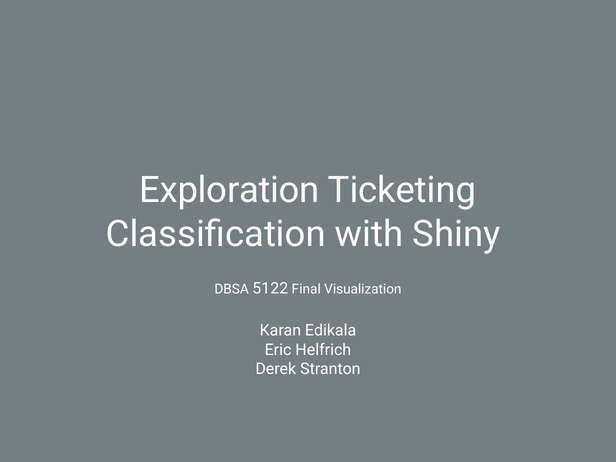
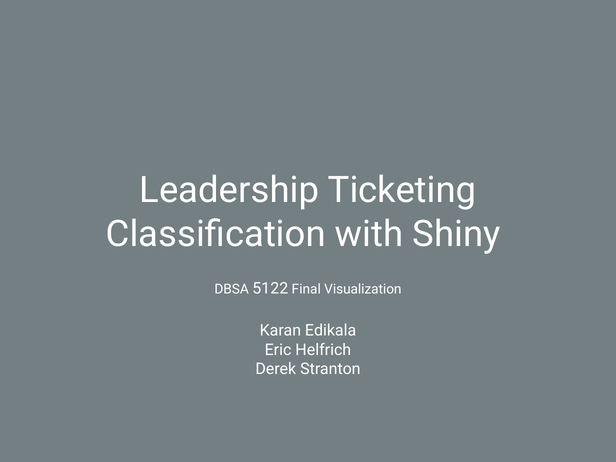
Exploration: Exploration -> Leadership (229, 190)
